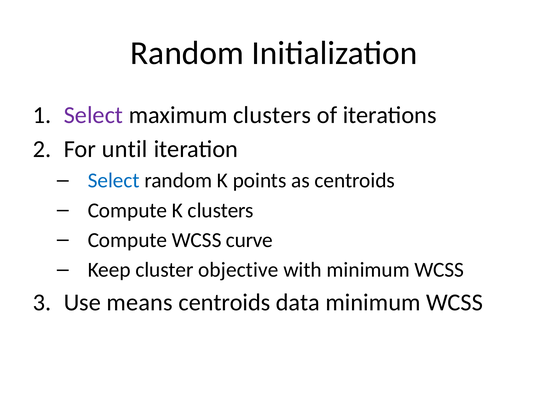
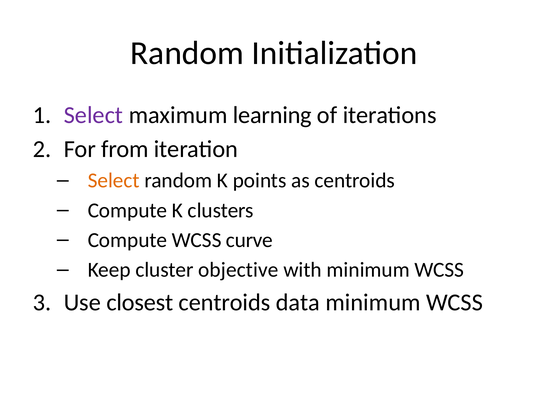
maximum clusters: clusters -> learning (272, 115)
until: until -> from (125, 149)
Select colour: blue -> orange (114, 181)
means: means -> closest (140, 302)
